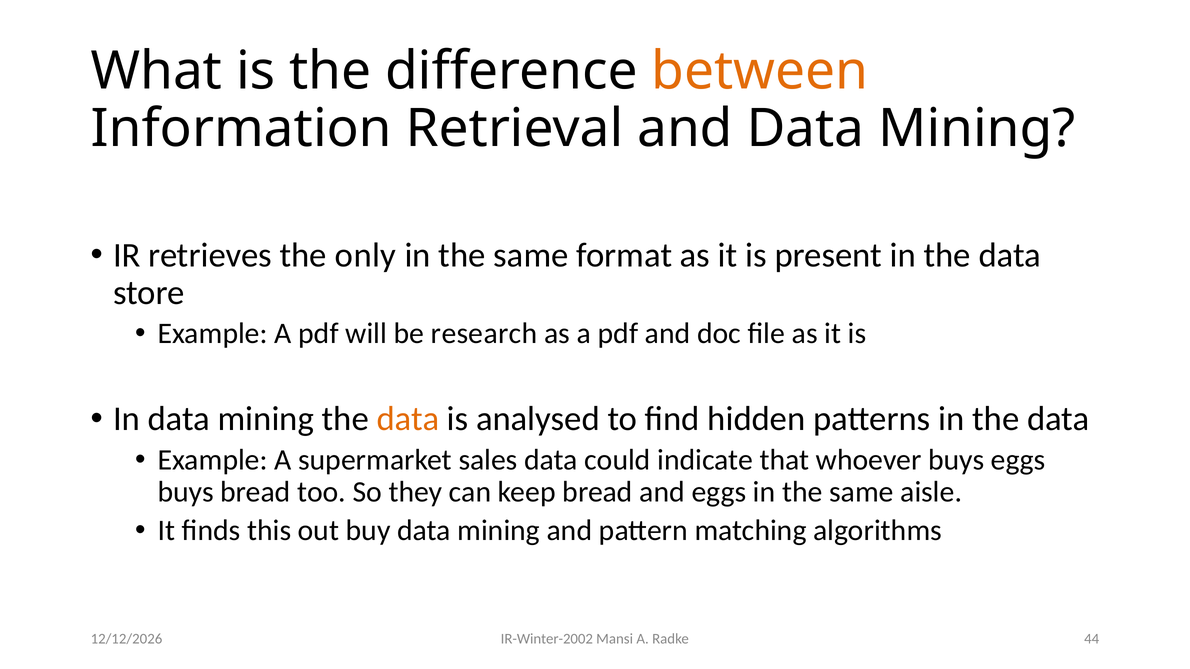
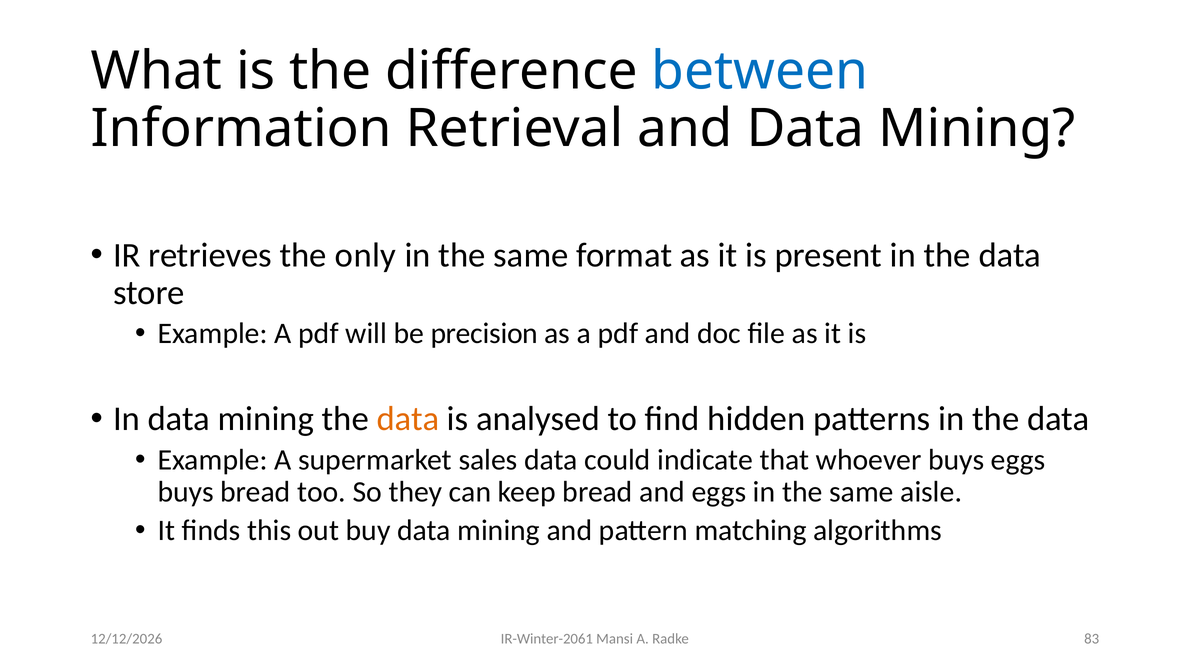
between colour: orange -> blue (760, 71)
research: research -> precision (484, 334)
IR-Winter-2002: IR-Winter-2002 -> IR-Winter-2061 (547, 639)
44: 44 -> 83 (1092, 639)
